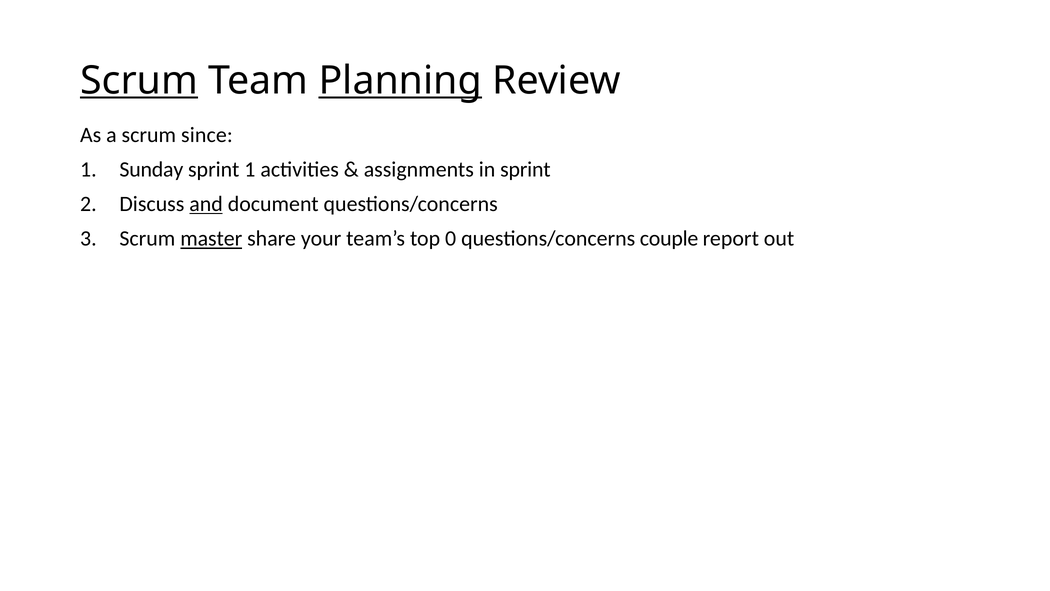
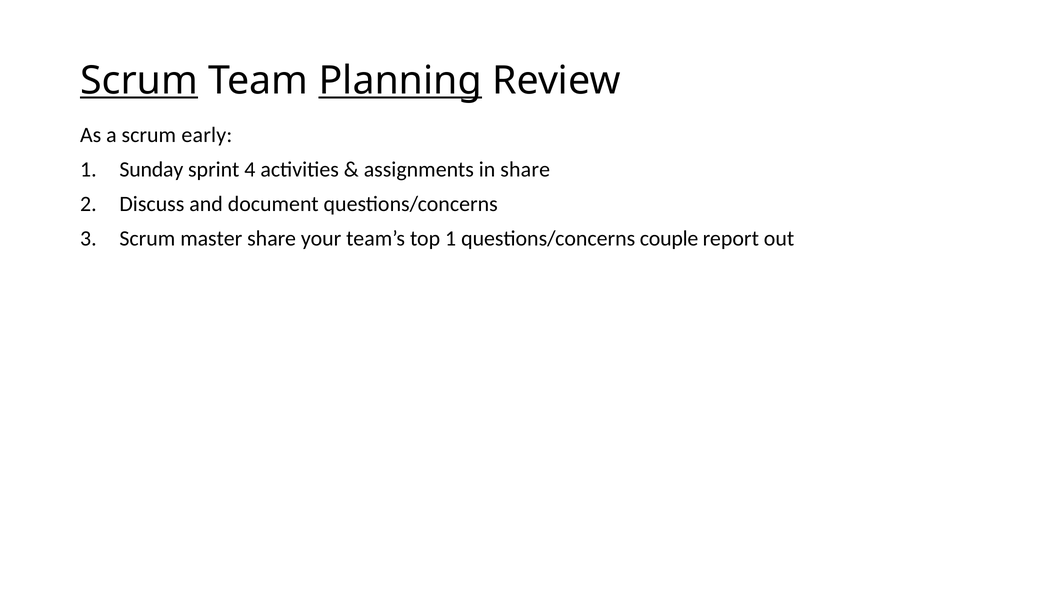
since: since -> early (207, 135)
sprint 1: 1 -> 4 (250, 169)
in sprint: sprint -> share (525, 169)
and underline: present -> none (206, 204)
master underline: present -> none (211, 239)
top 0: 0 -> 1 (451, 239)
